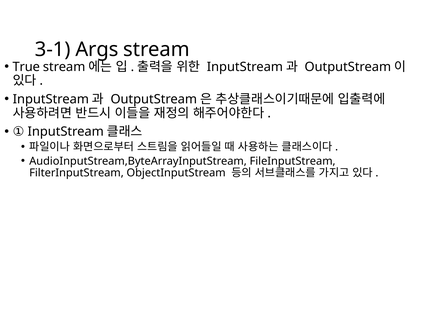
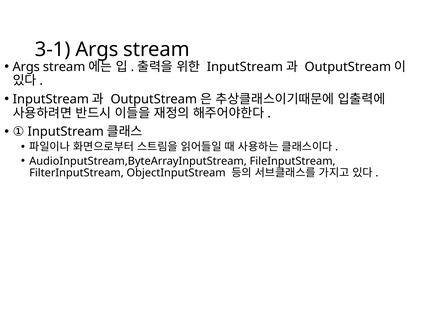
True: True -> Args (26, 67)
